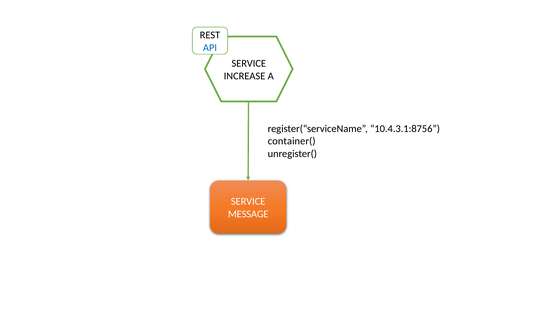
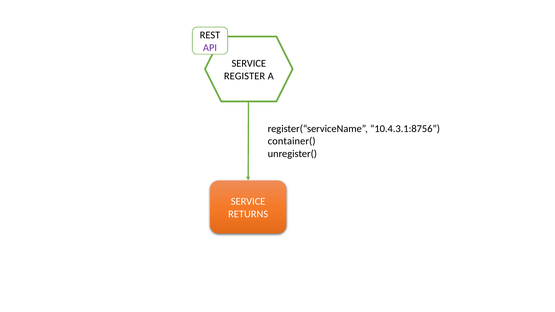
API colour: blue -> purple (210, 48)
INCREASE: INCREASE -> REGISTER (245, 76)
MESSAGE: MESSAGE -> RETURNS (248, 214)
